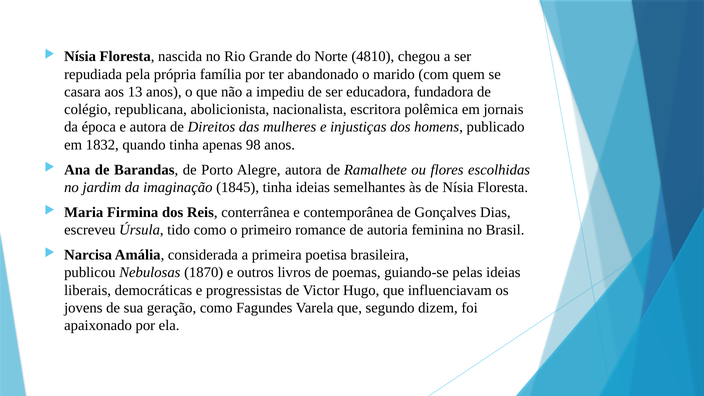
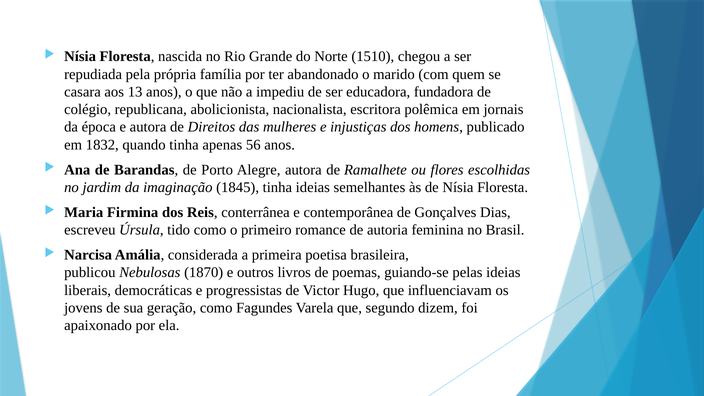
4810: 4810 -> 1510 (373, 57)
98: 98 -> 56 (253, 145)
